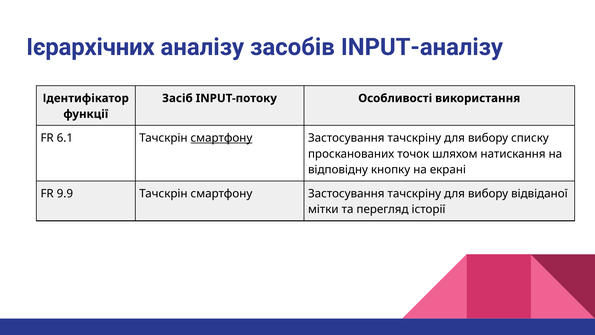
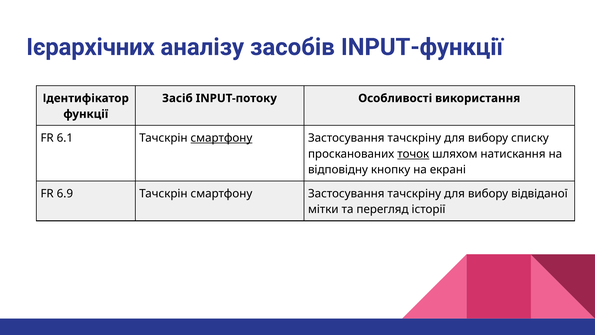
INPUT-аналізу: INPUT-аналізу -> INPUT-функції (422, 47)
точок underline: none -> present (413, 154)
9.9: 9.9 -> 6.9 (65, 194)
